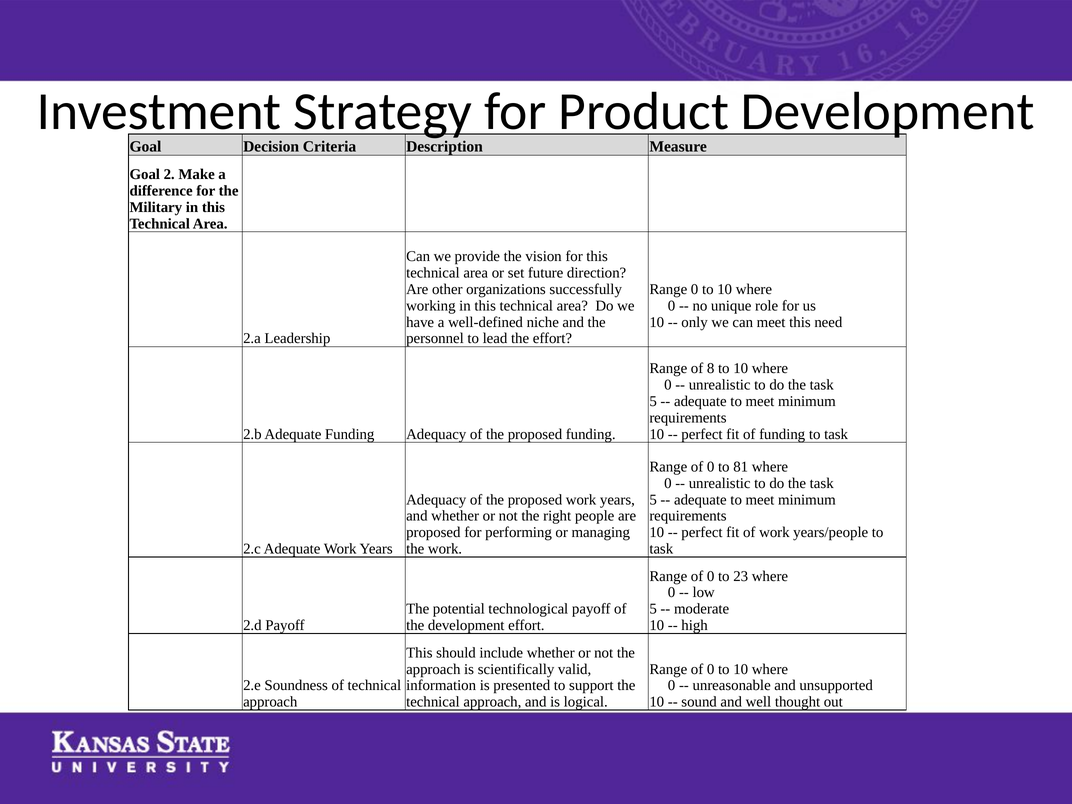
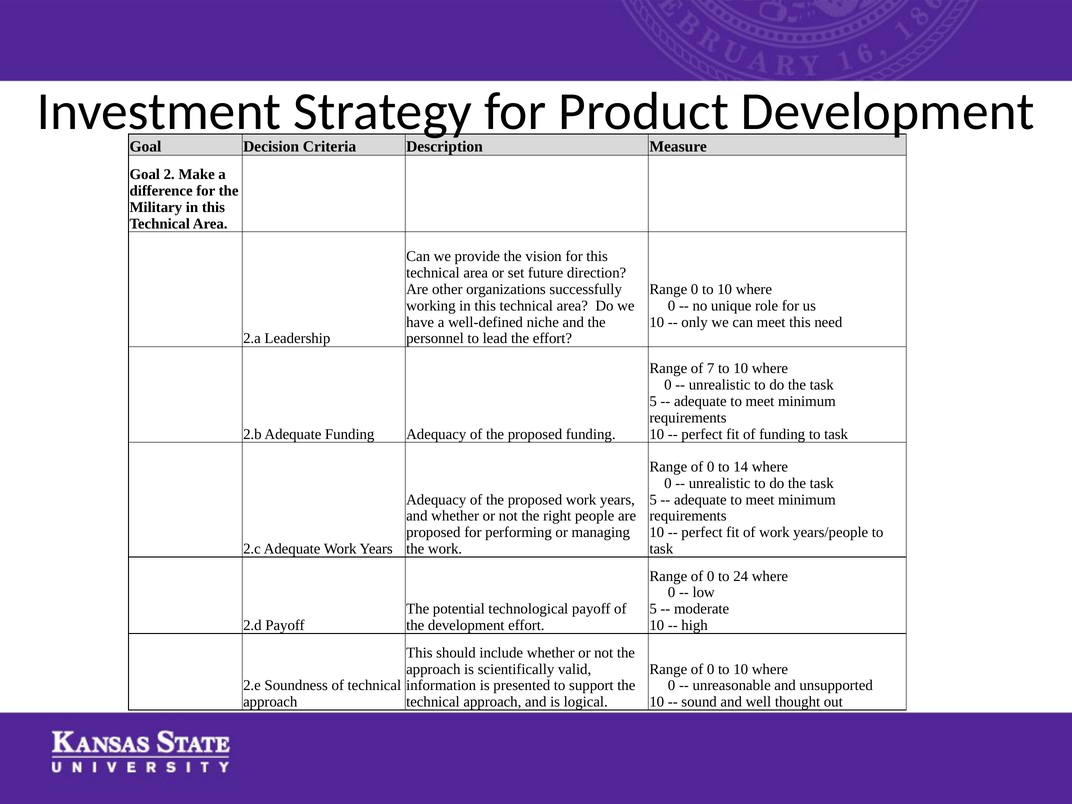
8: 8 -> 7 (711, 368)
81: 81 -> 14 (741, 467)
23: 23 -> 24 (741, 576)
